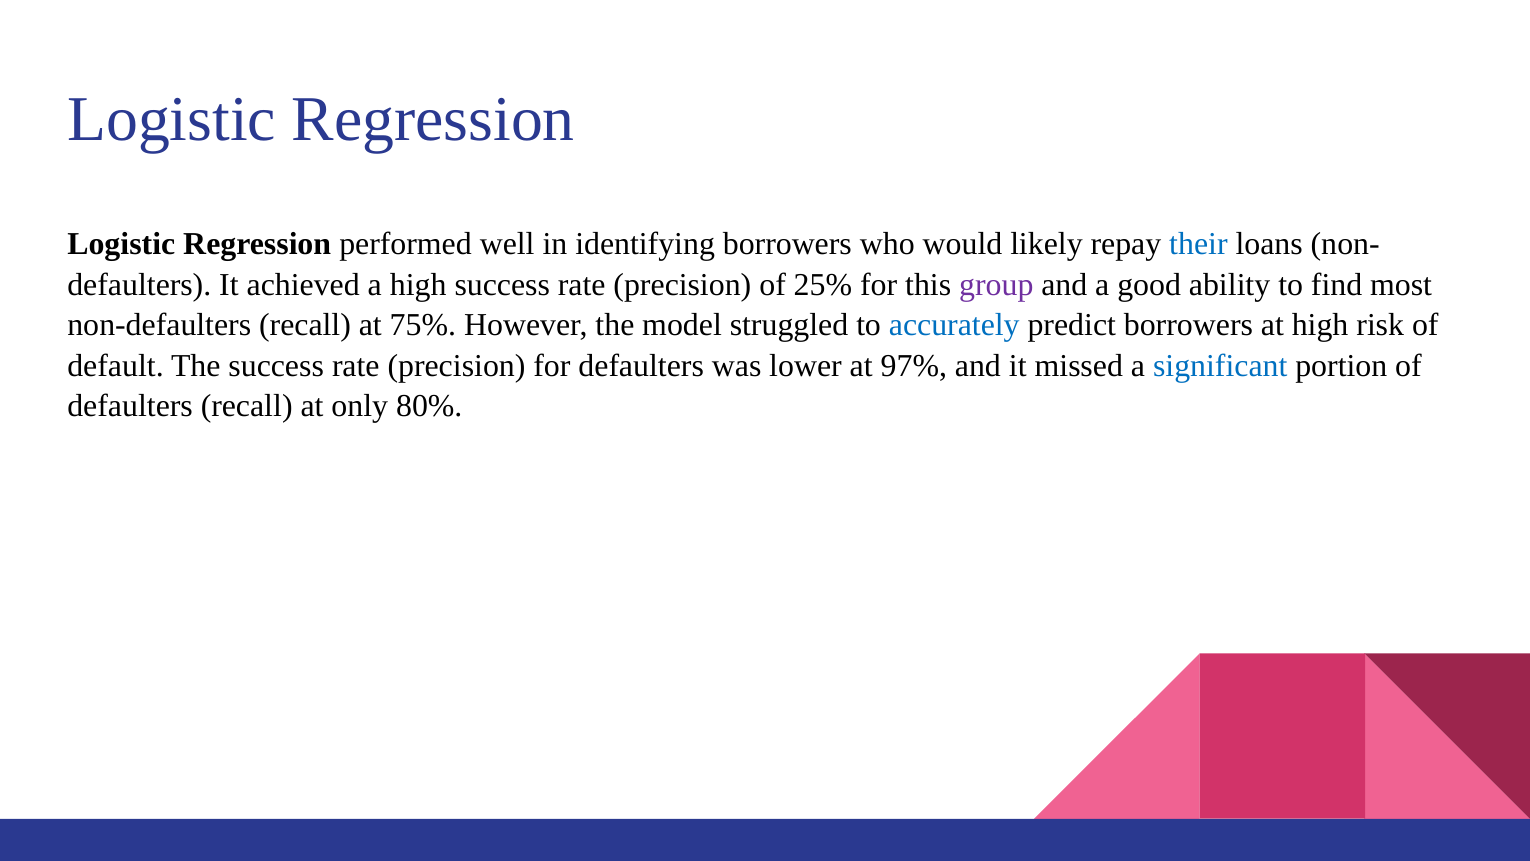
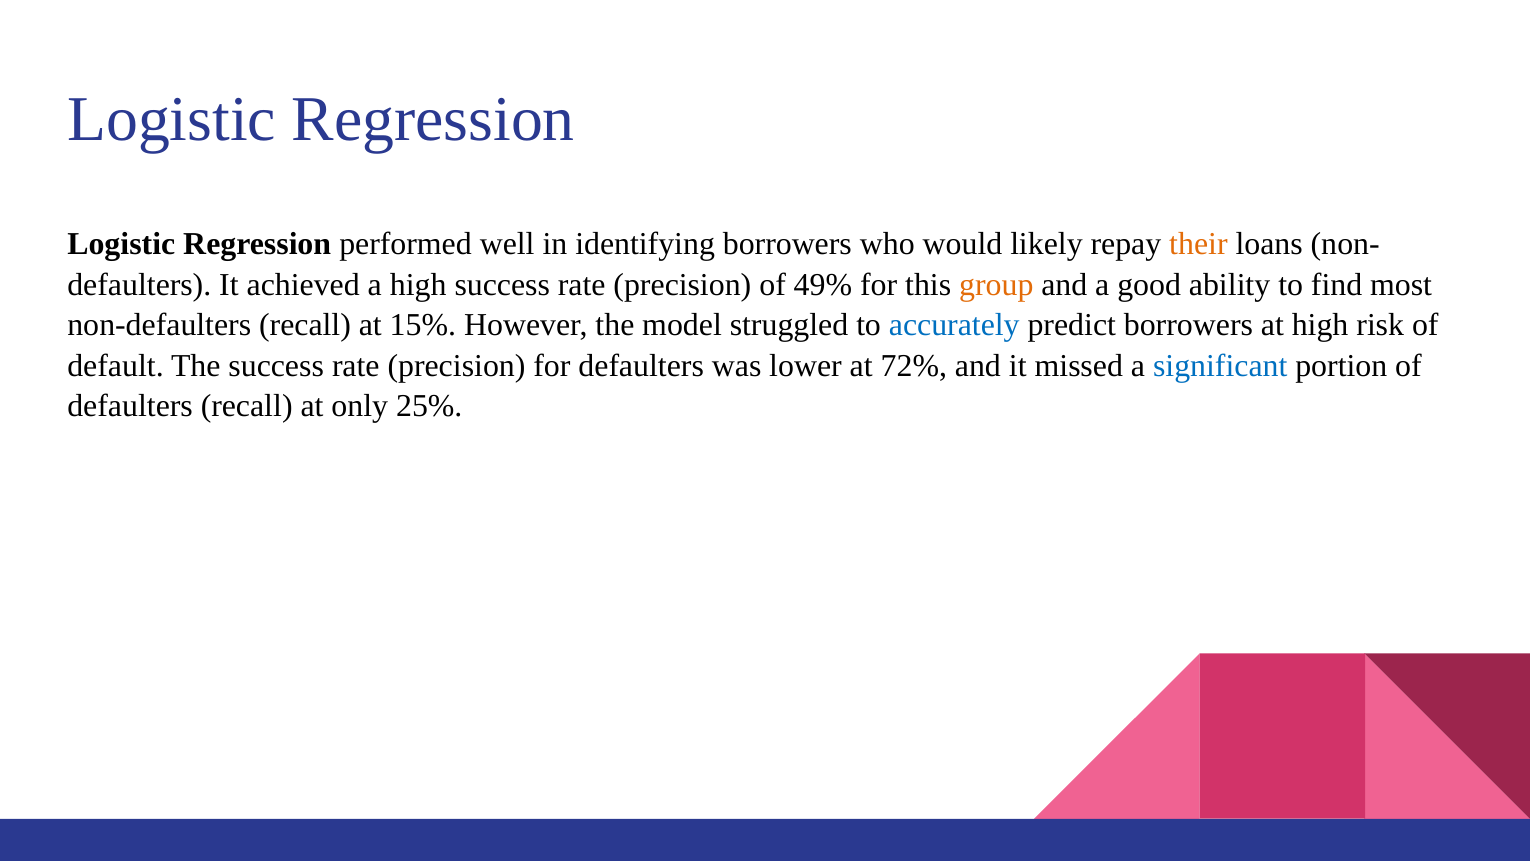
their colour: blue -> orange (1198, 244)
25%: 25% -> 49% (823, 285)
group colour: purple -> orange (996, 285)
75%: 75% -> 15% (423, 325)
97%: 97% -> 72% (914, 365)
80%: 80% -> 25% (429, 406)
